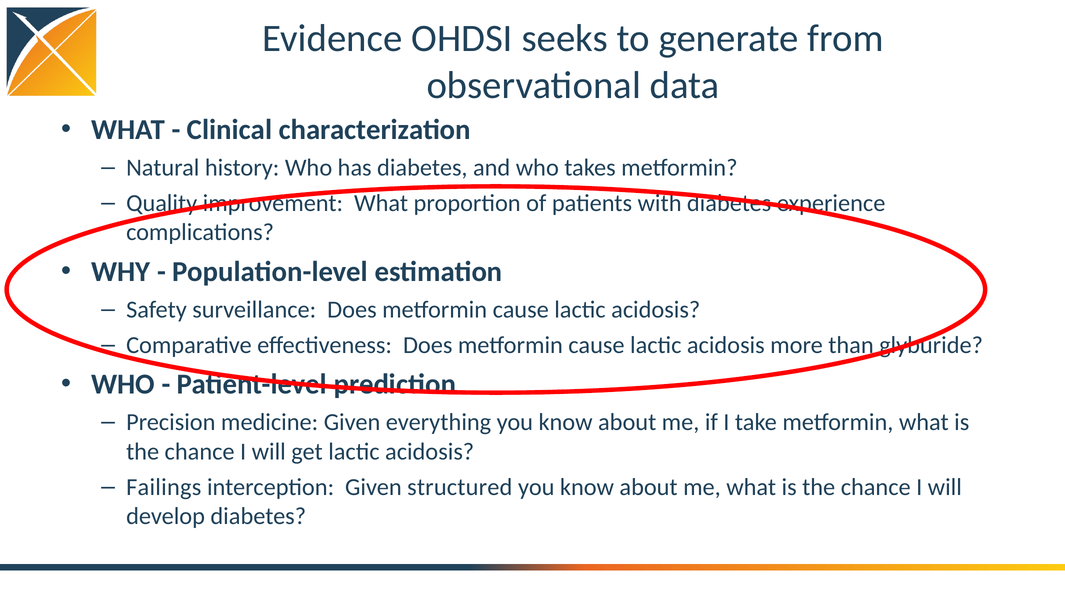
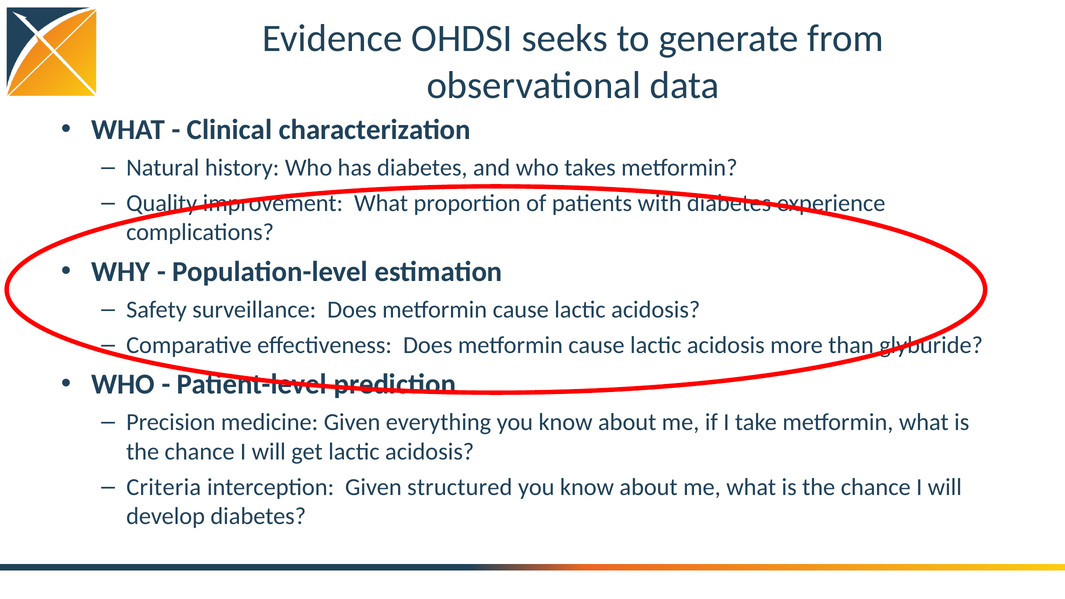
Failings: Failings -> Criteria (164, 487)
